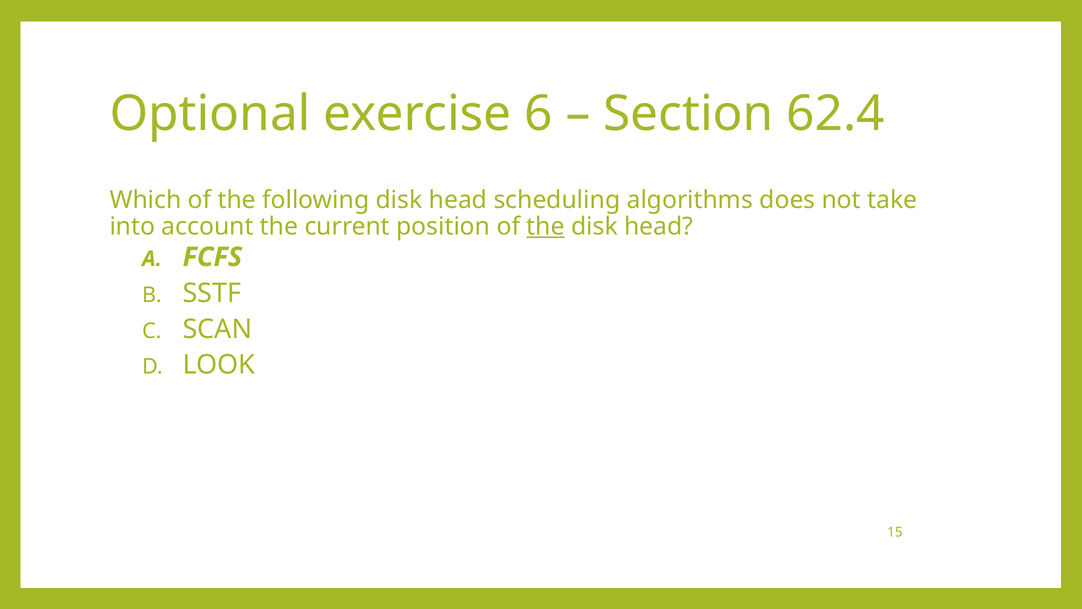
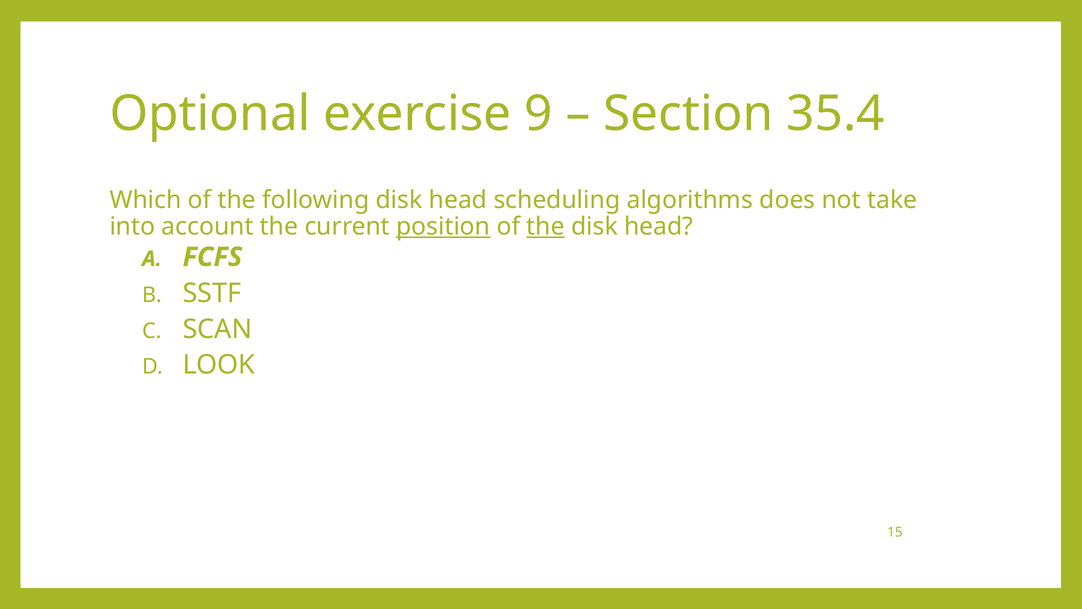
6: 6 -> 9 (539, 114)
62.4: 62.4 -> 35.4 (836, 114)
position underline: none -> present (443, 227)
